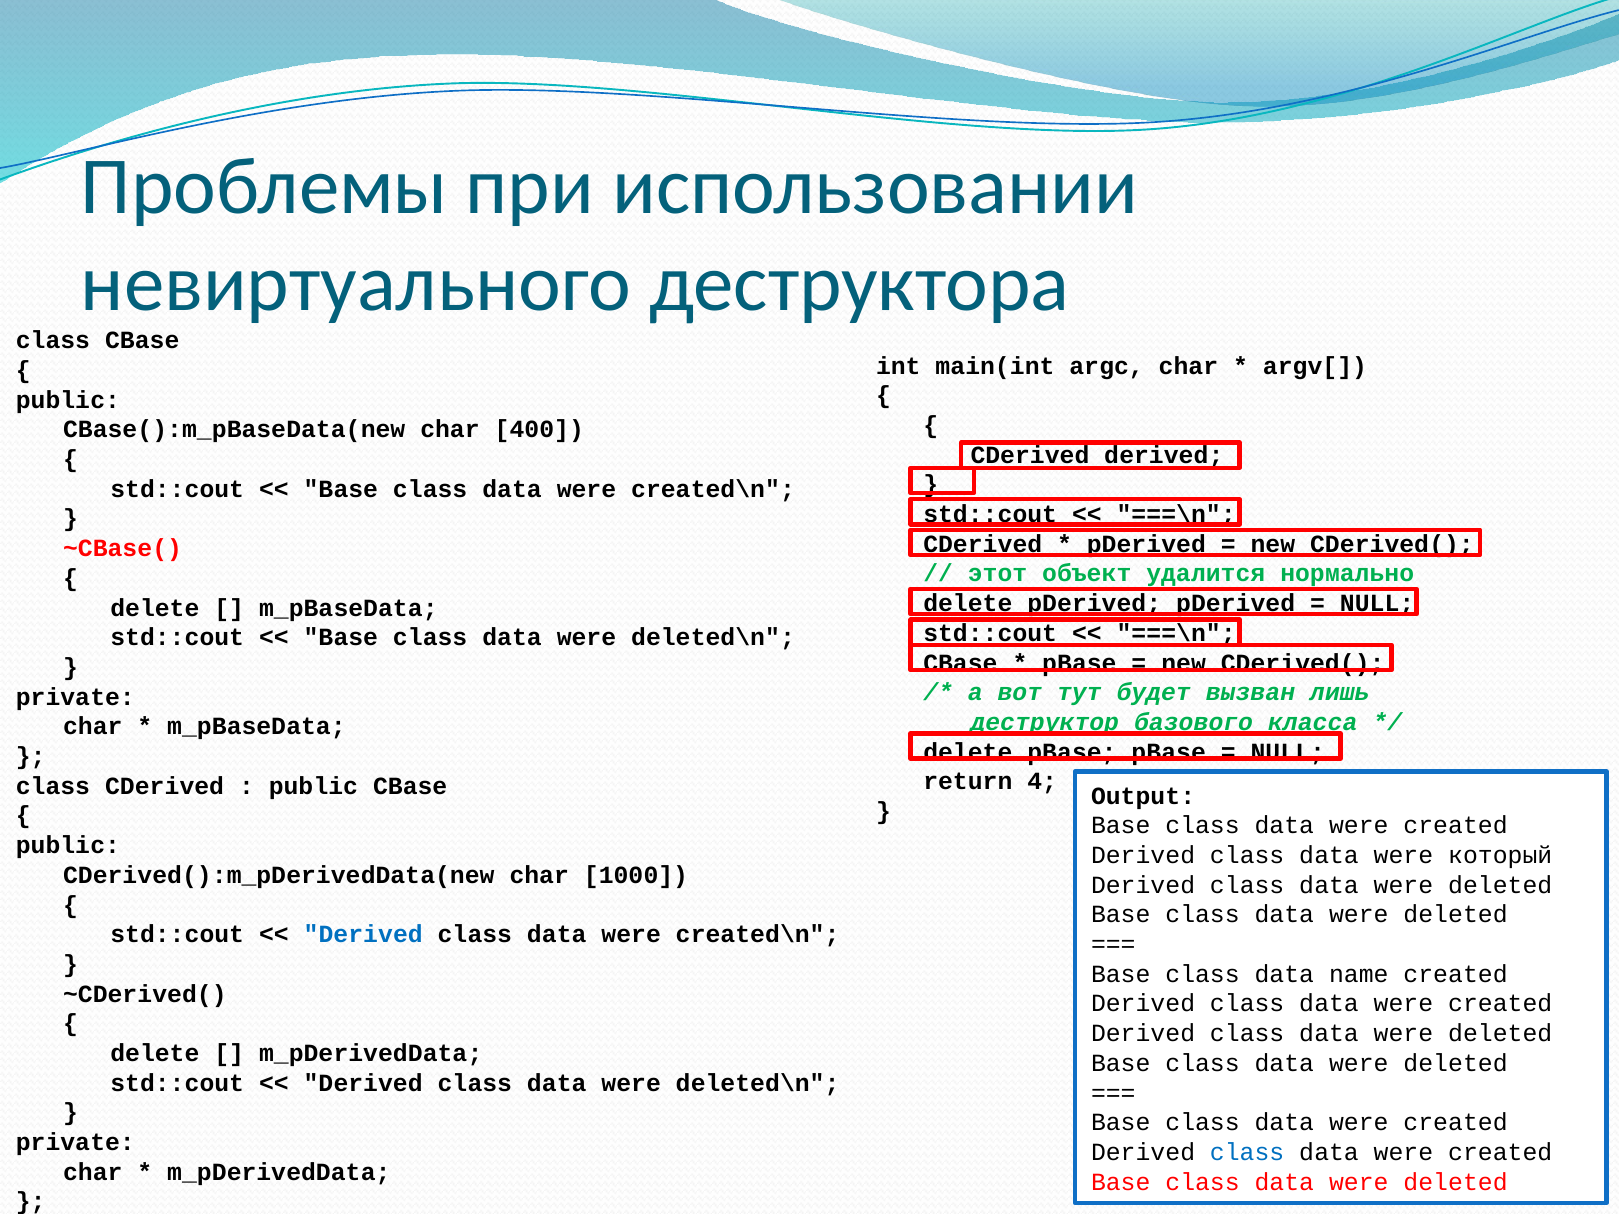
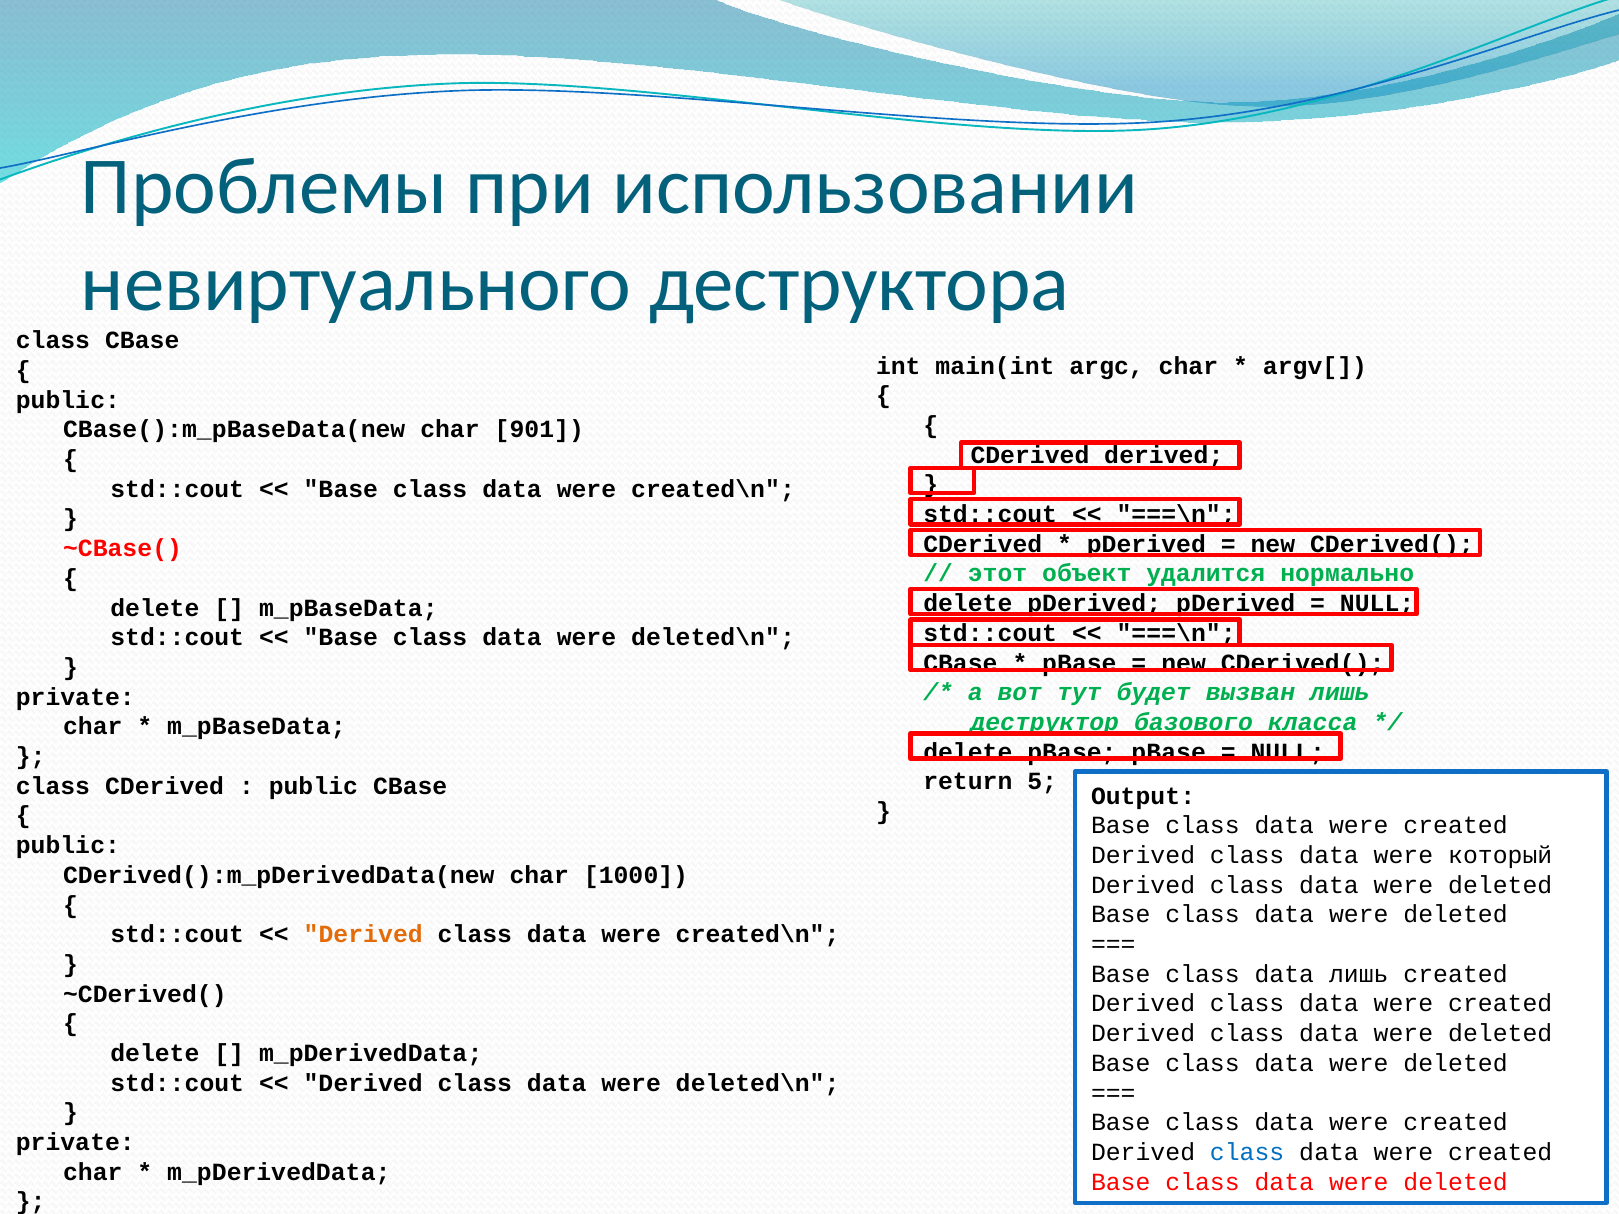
400: 400 -> 901 (539, 430)
4: 4 -> 5 (1042, 782)
Derived colour: blue -> orange (363, 935)
data name: name -> лишь (1359, 974)
